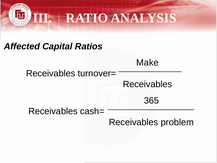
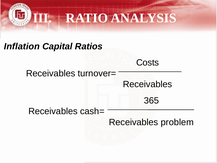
Affected: Affected -> Inflation (22, 46)
Make: Make -> Costs (148, 62)
